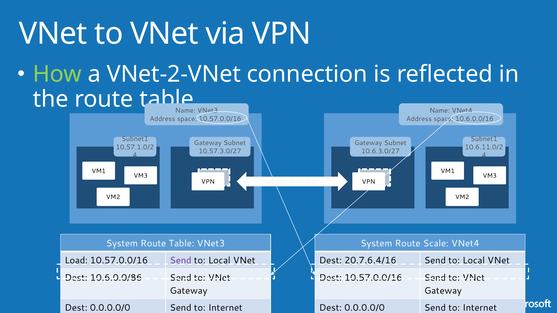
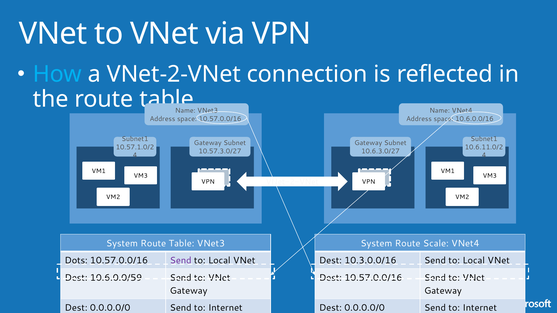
How colour: light green -> light blue (57, 74)
Load: Load -> Dots (76, 261)
20.7.6.4/16: 20.7.6.4/16 -> 10.3.0.0/16 (370, 261)
10.6.0.0/86: 10.6.0.0/86 -> 10.6.0.0/59 (116, 278)
